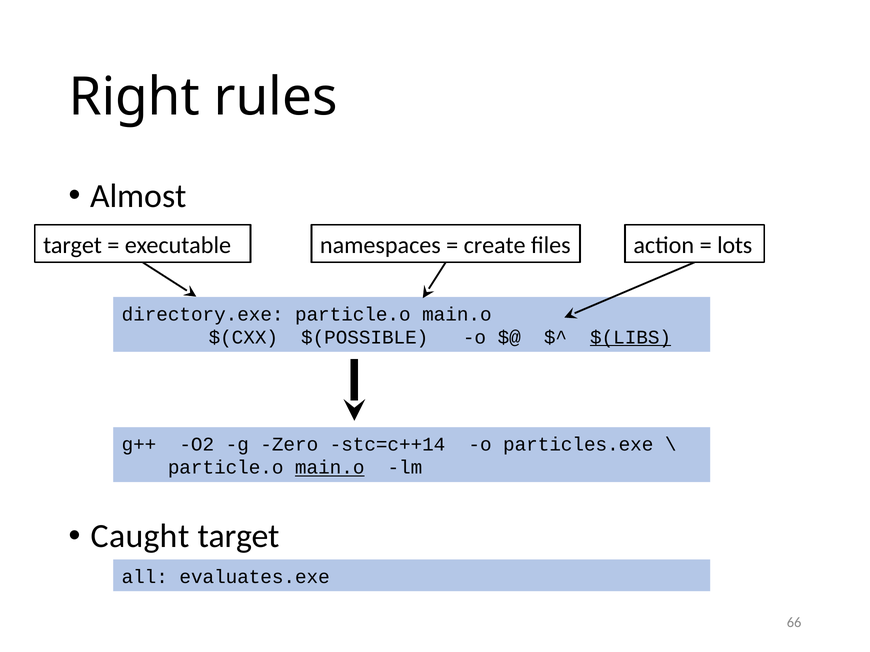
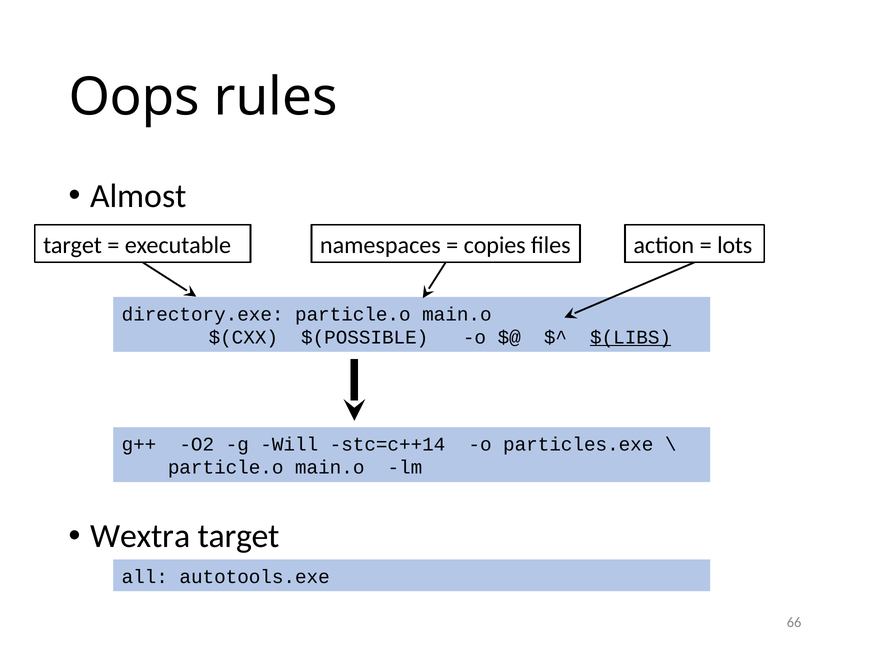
Right: Right -> Oops (134, 97)
create: create -> copies (495, 245)
Zero: Zero -> Will (289, 445)
main.o underline: present -> none (330, 468)
Caught: Caught -> Wextra (140, 537)
evaluates.exe: evaluates.exe -> autotools.exe (255, 577)
